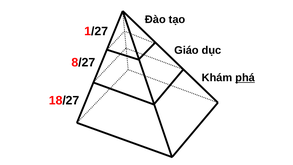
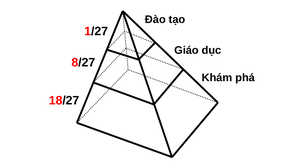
phá underline: present -> none (245, 78)
